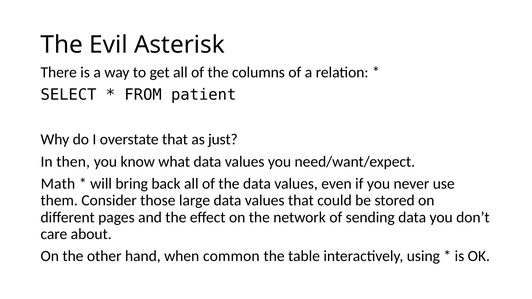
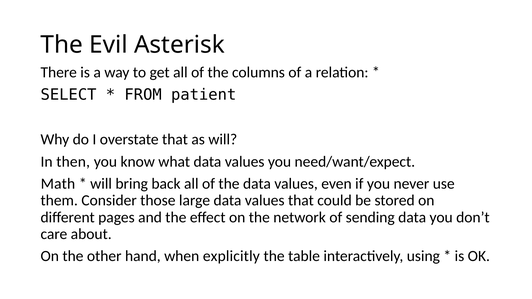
as just: just -> will (223, 139)
common: common -> explicitly (231, 256)
